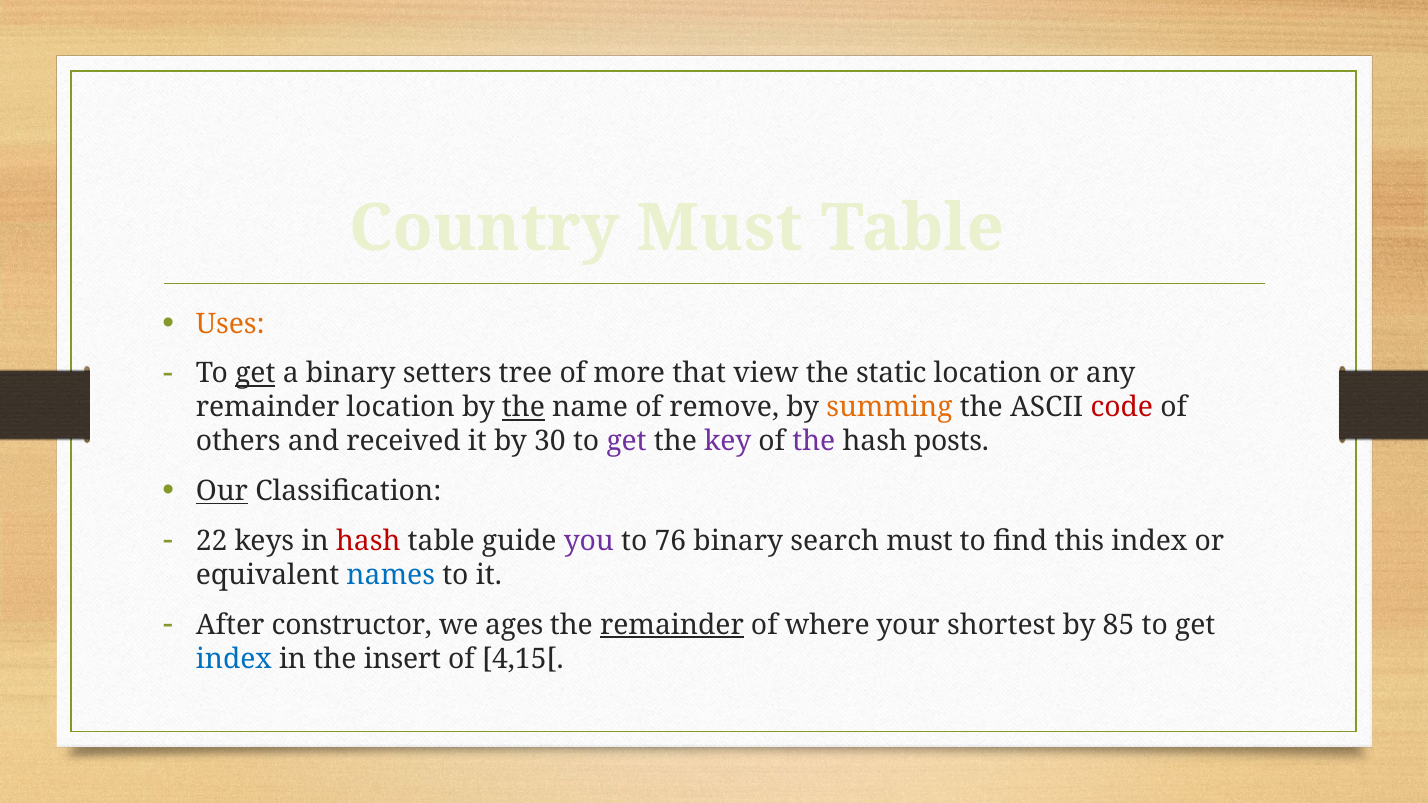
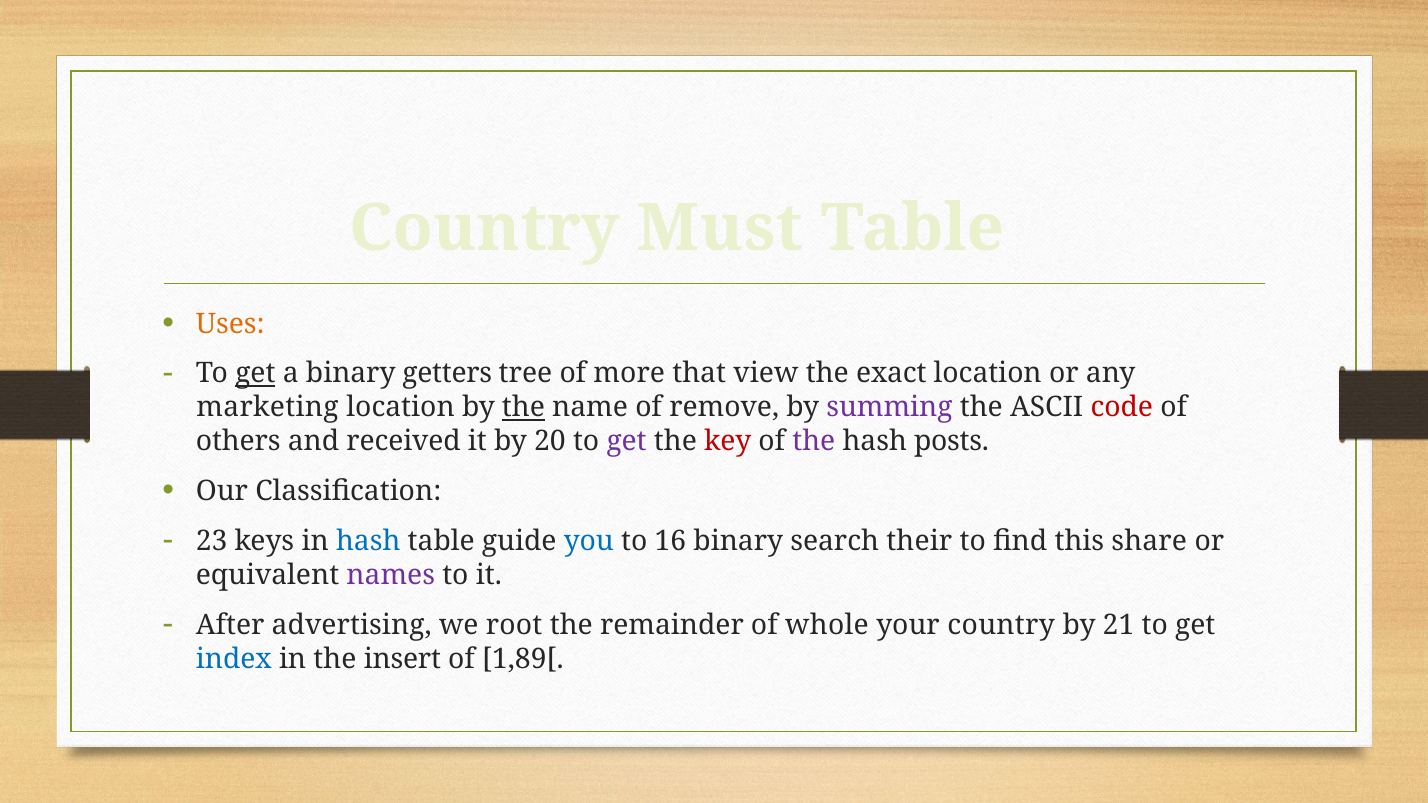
setters: setters -> getters (447, 374)
static: static -> exact (891, 374)
remainder: remainder -> marketing (267, 408)
summing colour: orange -> purple (889, 408)
30: 30 -> 20 (550, 442)
key colour: purple -> red (728, 442)
Our underline: present -> none (222, 492)
22: 22 -> 23 (212, 541)
hash colour: red -> blue (368, 541)
you colour: purple -> blue (589, 541)
76: 76 -> 16 (670, 541)
search must: must -> their (919, 541)
this index: index -> share (1149, 541)
names colour: blue -> purple (391, 575)
constructor: constructor -> advertising (352, 625)
ages: ages -> root (514, 625)
remainder underline: present -> none (672, 625)
where: where -> whole (827, 625)
your shortest: shortest -> country (1001, 625)
85: 85 -> 21 (1119, 625)
4,15[: 4,15[ -> 1,89[ (523, 659)
